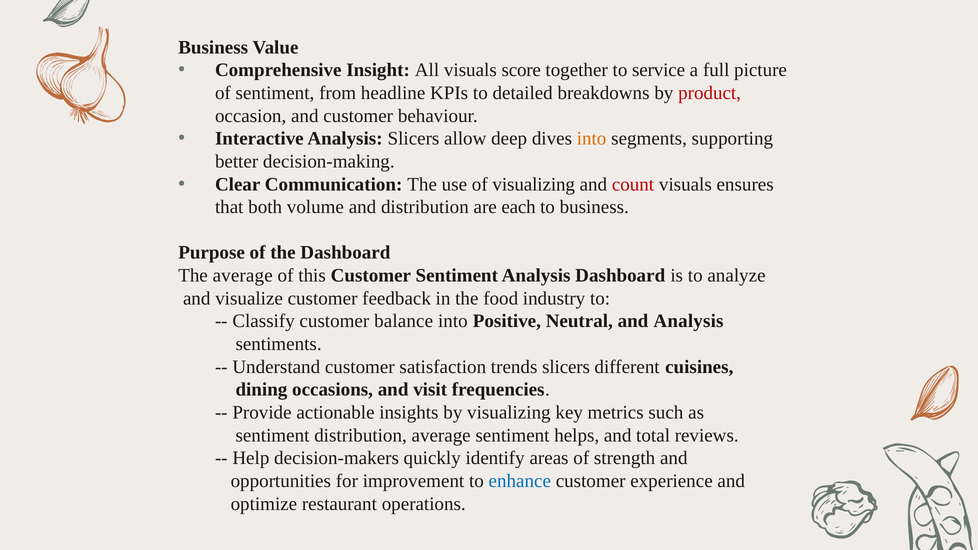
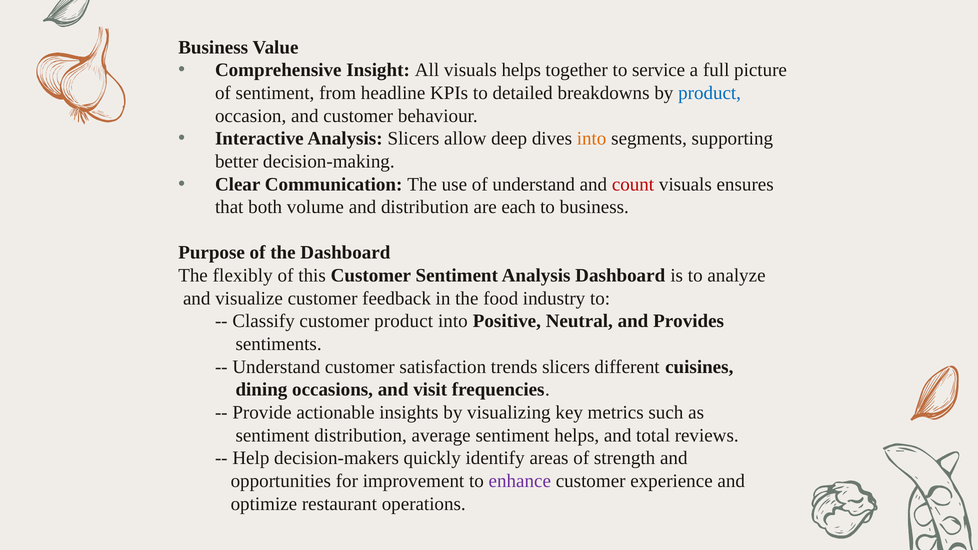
visuals score: score -> helps (521, 70)
product colour: red -> blue (710, 93)
of visualizing: visualizing -> understand (534, 184)
The average: average -> flexibly (243, 276)
customer balance: balance -> product (404, 321)
and Analysis: Analysis -> Provides (689, 321)
enhance colour: blue -> purple (520, 481)
